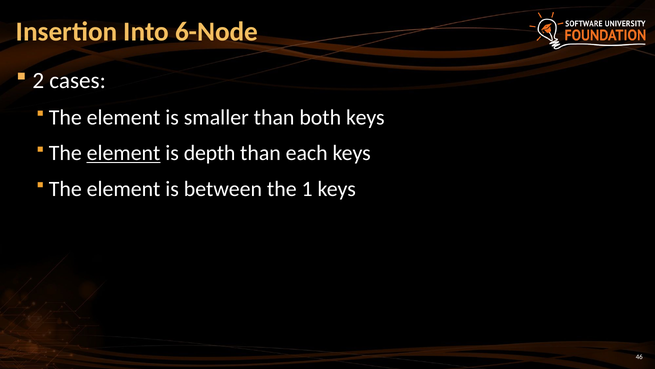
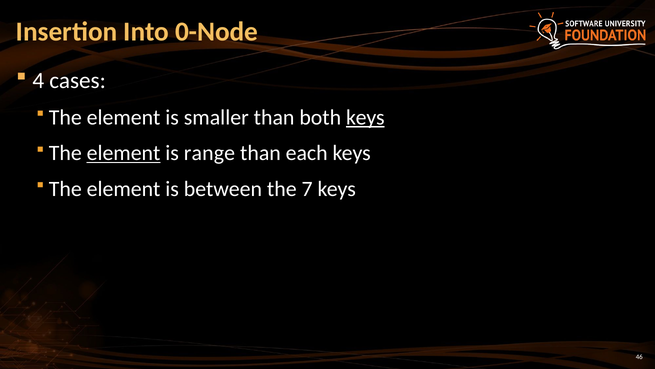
6-Node: 6-Node -> 0-Node (217, 32)
2: 2 -> 4 (38, 81)
keys underline: none -> present (365, 117)
depth: depth -> range (209, 153)
1: 1 -> 7 (307, 189)
